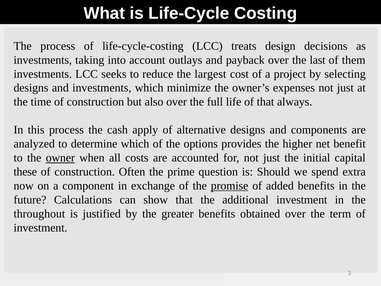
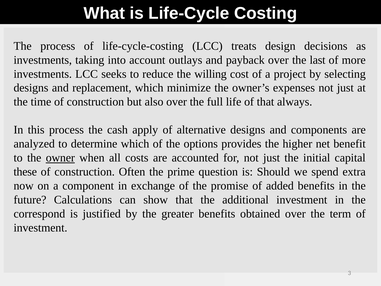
them: them -> more (354, 60)
largest: largest -> willing (211, 74)
and investments: investments -> replacement (102, 88)
promise underline: present -> none (230, 186)
throughout: throughout -> correspond (39, 213)
